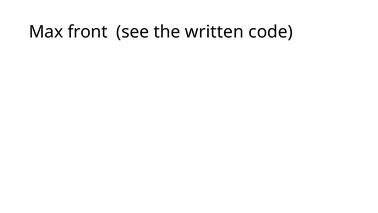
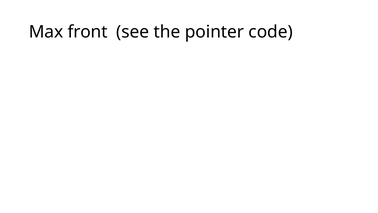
written: written -> pointer (214, 32)
